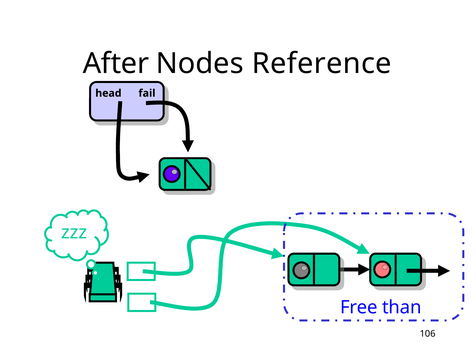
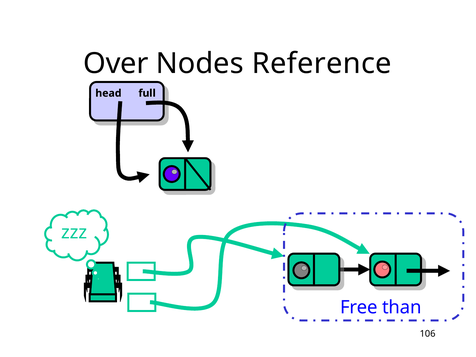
After: After -> Over (116, 64)
fail: fail -> full (147, 93)
